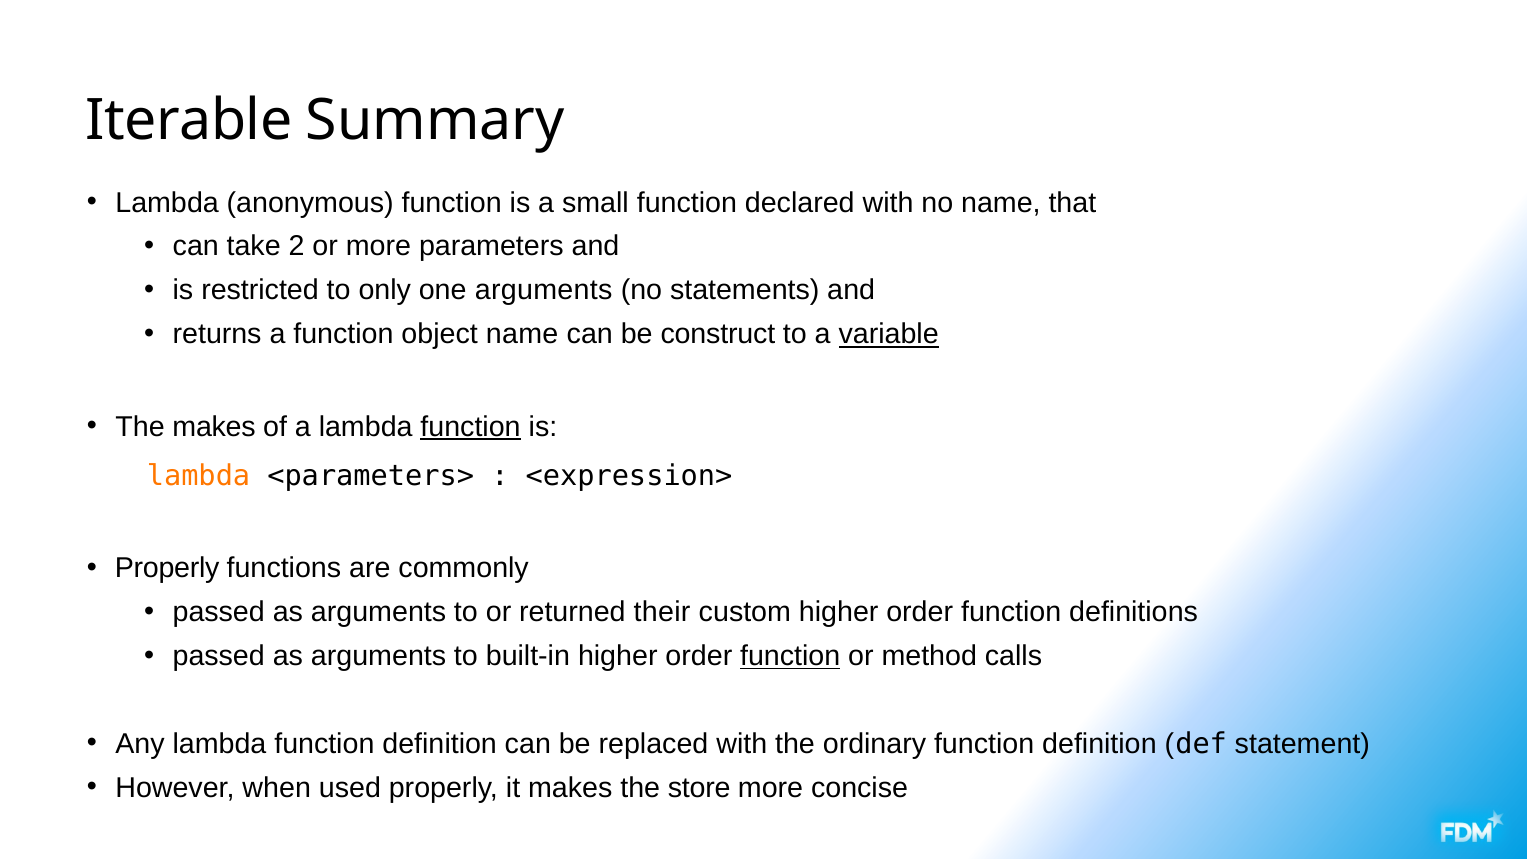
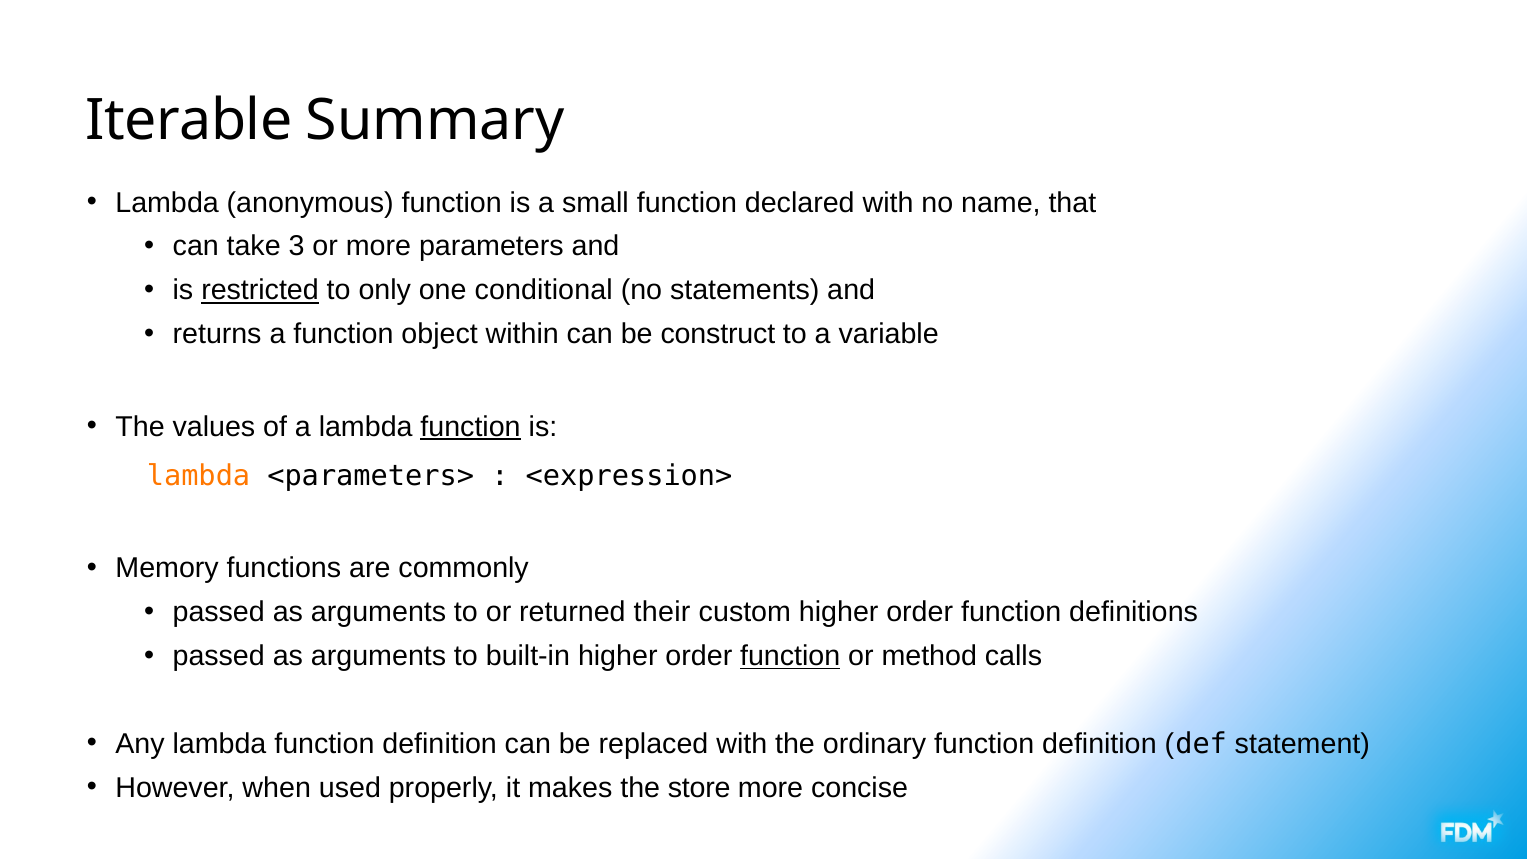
2: 2 -> 3 (297, 247)
restricted underline: none -> present (260, 290)
one arguments: arguments -> conditional (544, 290)
object name: name -> within (522, 334)
variable underline: present -> none (889, 334)
The makes: makes -> values (214, 427)
Properly: Properly -> Memory (167, 568)
